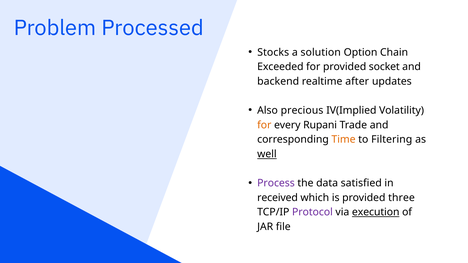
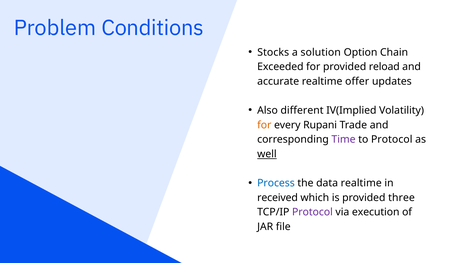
Processed: Processed -> Conditions (153, 28)
socket: socket -> reload (384, 67)
backend: backend -> accurate (278, 81)
after: after -> offer (357, 81)
precious: precious -> different (302, 111)
Time colour: orange -> purple (344, 140)
to Filtering: Filtering -> Protocol (392, 140)
Process colour: purple -> blue (276, 183)
data satisfied: satisfied -> realtime (361, 183)
execution underline: present -> none (376, 212)
